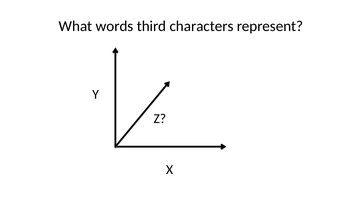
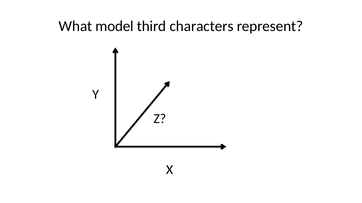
words: words -> model (115, 26)
